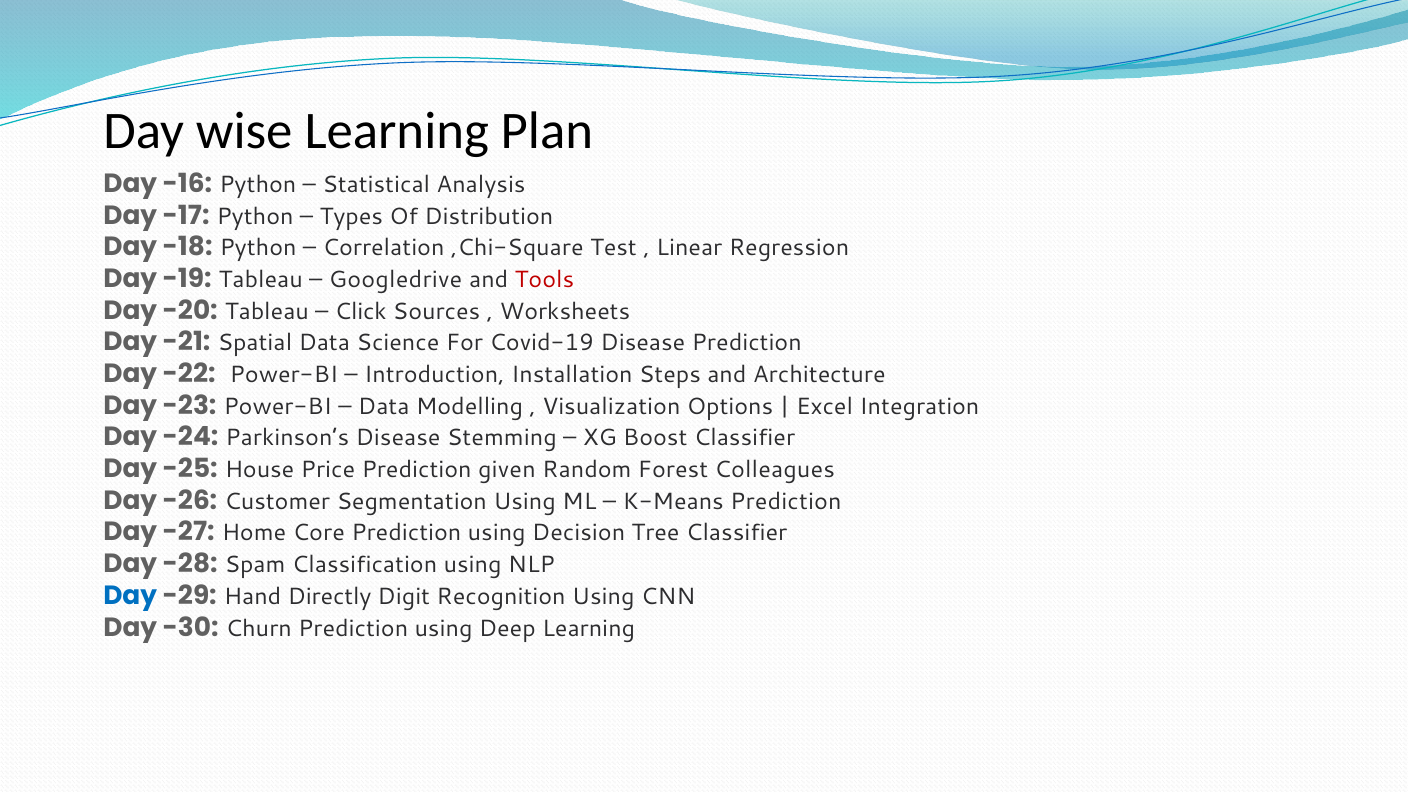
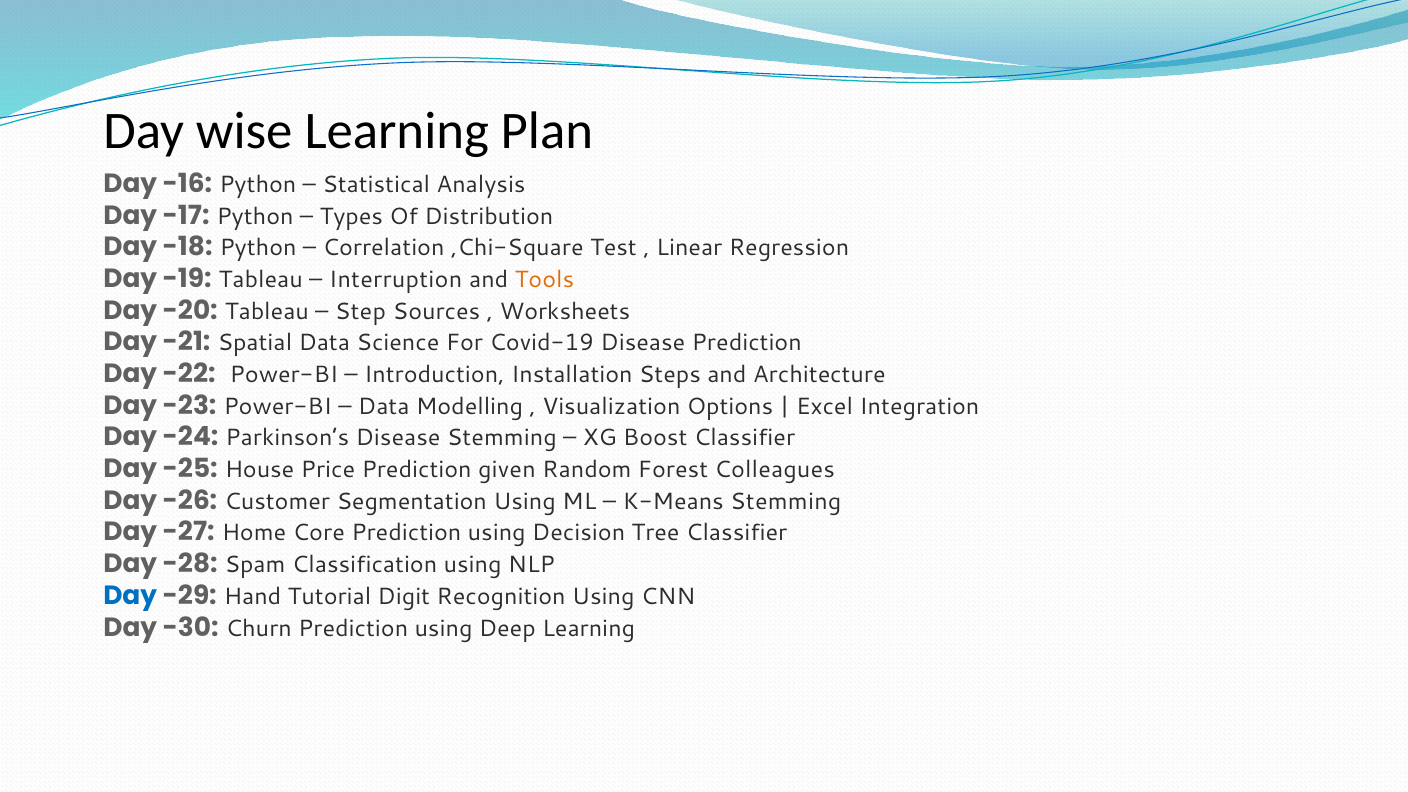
Googledrive: Googledrive -> Interruption (396, 280)
Tools colour: red -> orange (544, 280)
Click: Click -> Step (360, 311)
K-Means Prediction: Prediction -> Stemming (786, 502)
Directly: Directly -> Tutorial (329, 597)
